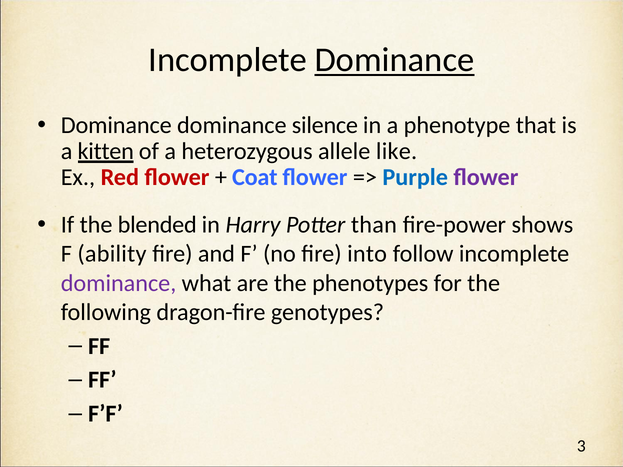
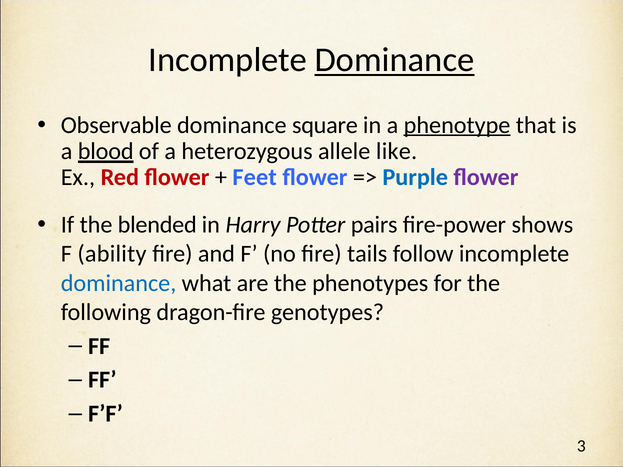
Dominance: Dominance -> Observable (116, 125)
silence: silence -> square (325, 125)
phenotype underline: none -> present (457, 125)
kitten: kitten -> blood (106, 151)
Coat: Coat -> Feet (255, 177)
than: than -> pairs (374, 225)
into: into -> tails (367, 254)
dominance colour: purple -> blue (119, 283)
